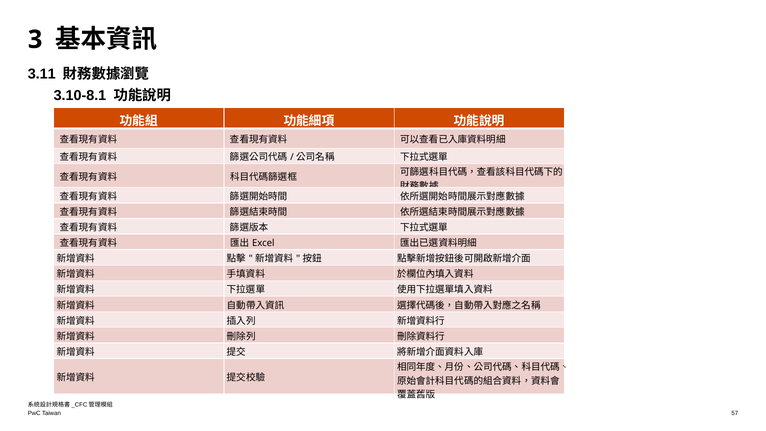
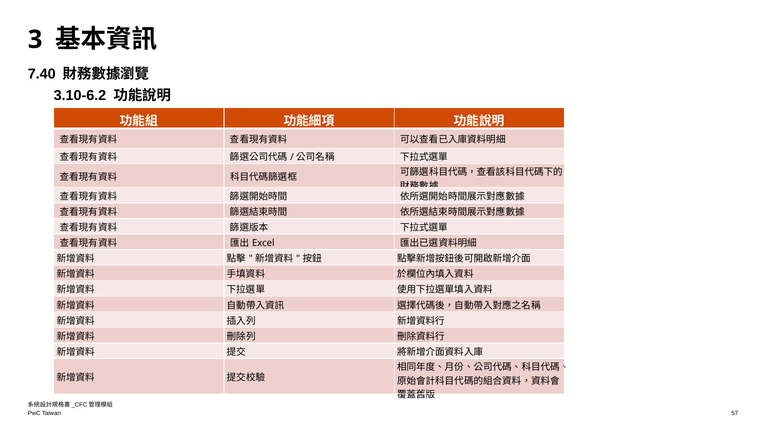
3.11: 3.11 -> 7.40 (42, 74)
3.10-8.1: 3.10-8.1 -> 3.10-6.2 (80, 95)
